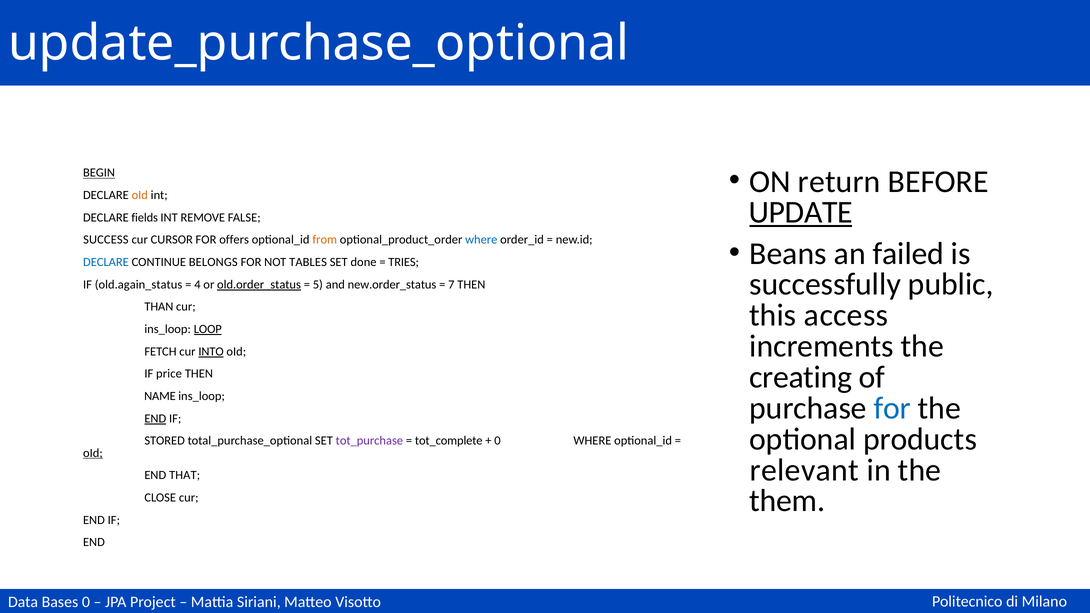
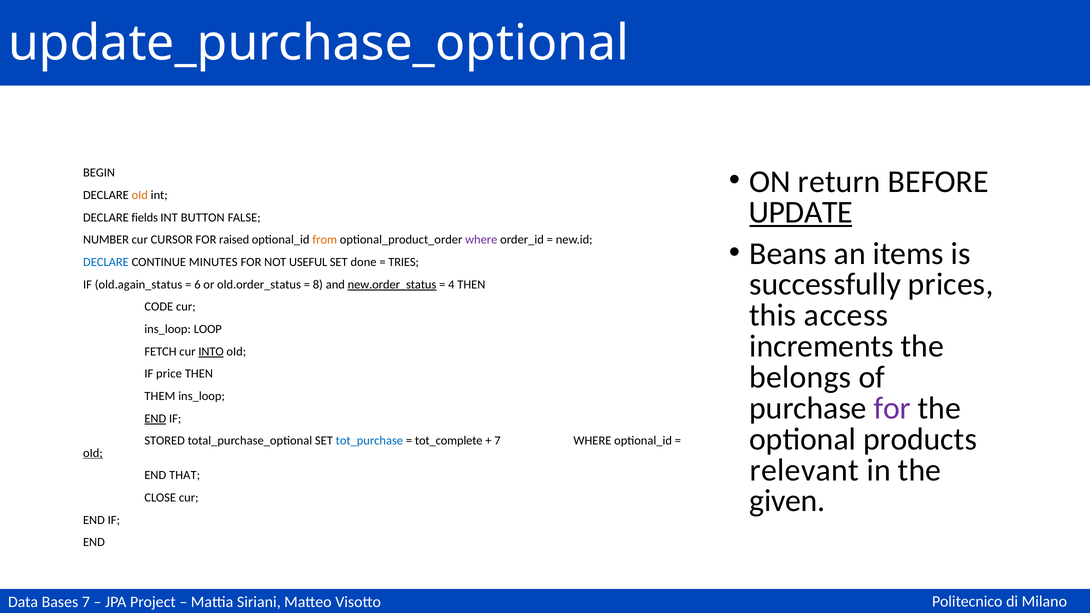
BEGIN underline: present -> none (99, 173)
REMOVE: REMOVE -> BUTTON (203, 218)
SUCCESS: SUCCESS -> NUMBER (106, 240)
offers: offers -> raised (234, 240)
where colour: blue -> purple (481, 240)
failed: failed -> items (908, 254)
BELONGS: BELONGS -> MINUTES (213, 262)
TABLES: TABLES -> USEFUL (308, 262)
public: public -> prices (951, 285)
4: 4 -> 6 (197, 285)
old.order_status underline: present -> none (259, 285)
5: 5 -> 8 (318, 285)
new.order_status underline: none -> present (392, 285)
7: 7 -> 4 (451, 285)
THAN: THAN -> CODE (159, 307)
LOOP underline: present -> none (208, 329)
creating: creating -> belongs (800, 377)
NAME: NAME -> THEM (160, 396)
for colour: blue -> purple (892, 408)
tot_purchase colour: purple -> blue (369, 441)
0: 0 -> 7 (498, 441)
them: them -> given (787, 501)
0: 0 -> 7 (86, 602)
